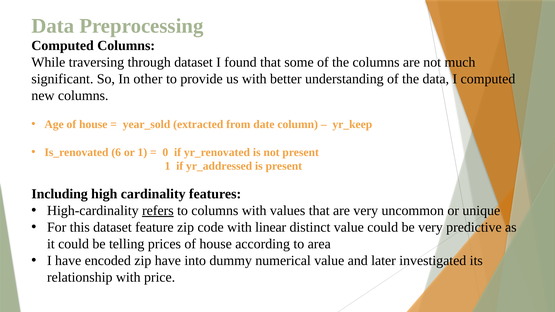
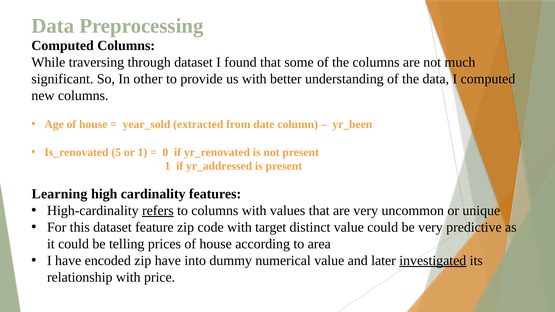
yr_keep: yr_keep -> yr_been (352, 125)
6: 6 -> 5 (116, 152)
Including: Including -> Learning (59, 194)
linear: linear -> target (271, 227)
investigated underline: none -> present (433, 261)
